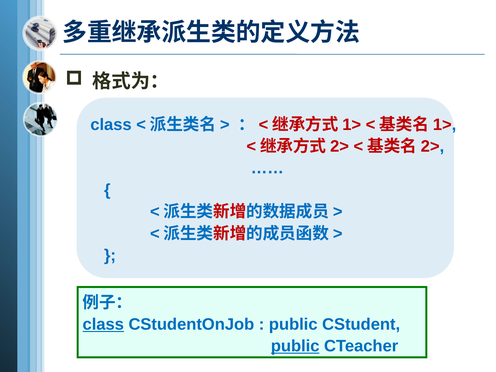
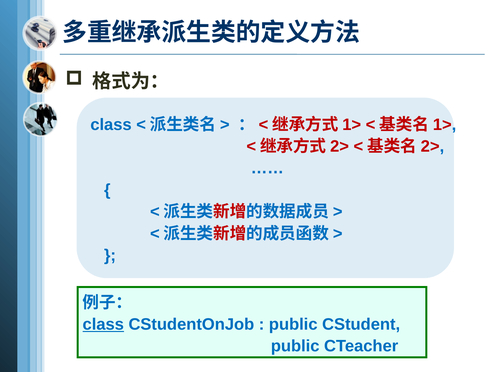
public underline: present -> none (295, 346)
